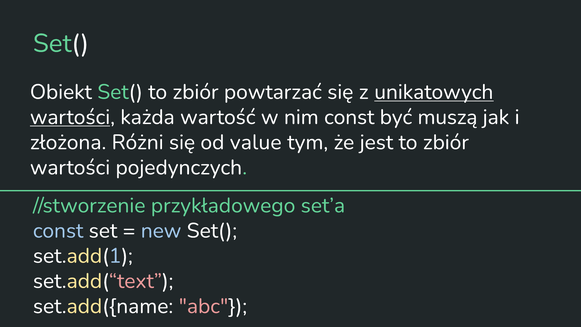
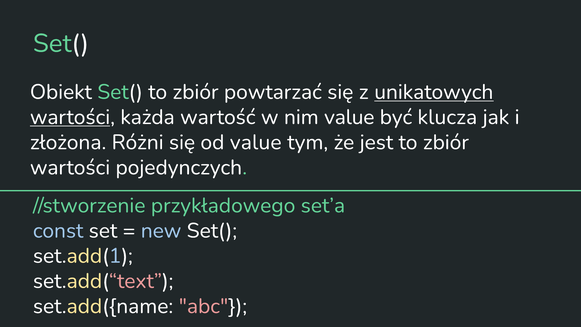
nim const: const -> value (349, 117)
muszą: muszą -> klucza (447, 117)
